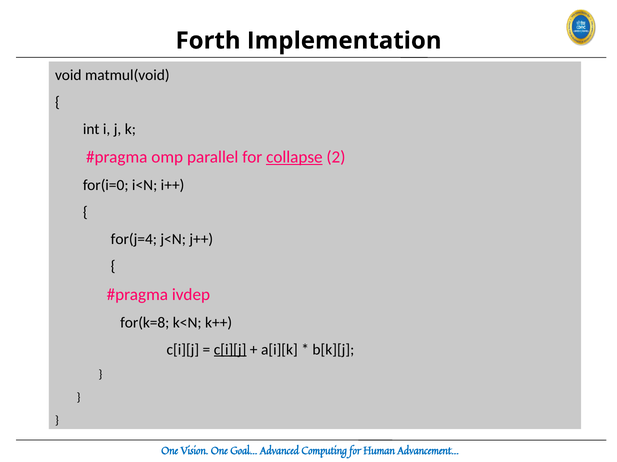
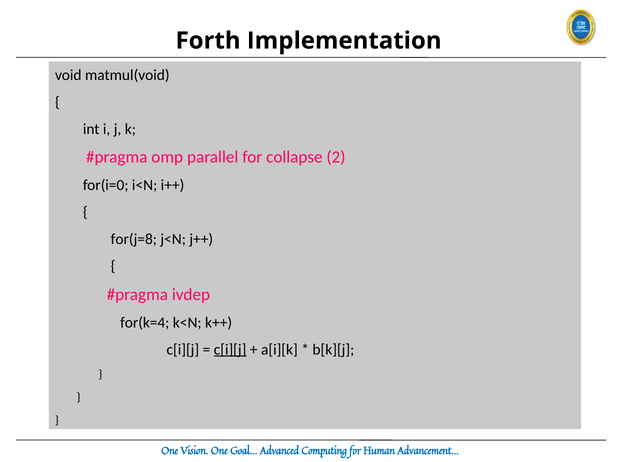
collapse underline: present -> none (294, 158)
for(j=4: for(j=4 -> for(j=8 (134, 240)
for(k=8: for(k=8 -> for(k=4 (145, 323)
